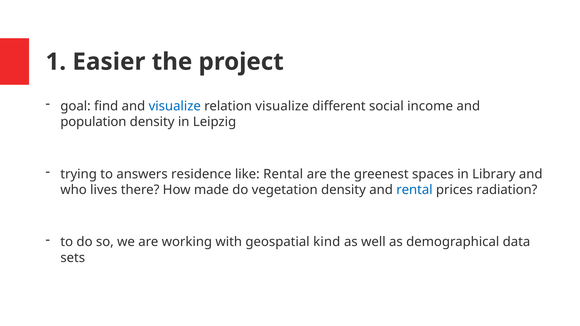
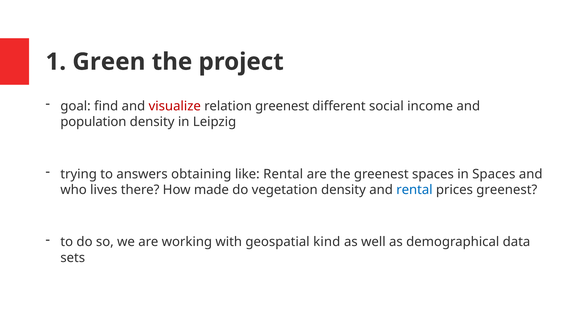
Easier: Easier -> Green (109, 62)
visualize colour: blue -> red (175, 106)
relation visualize: visualize -> greenest (282, 106)
residence: residence -> obtaining (201, 174)
in Library: Library -> Spaces (494, 174)
prices radiation: radiation -> greenest (507, 190)
